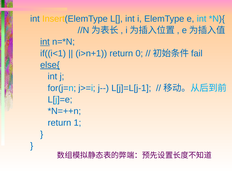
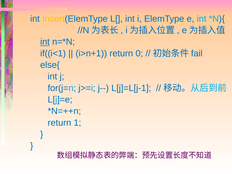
else{ underline: present -> none (50, 65)
